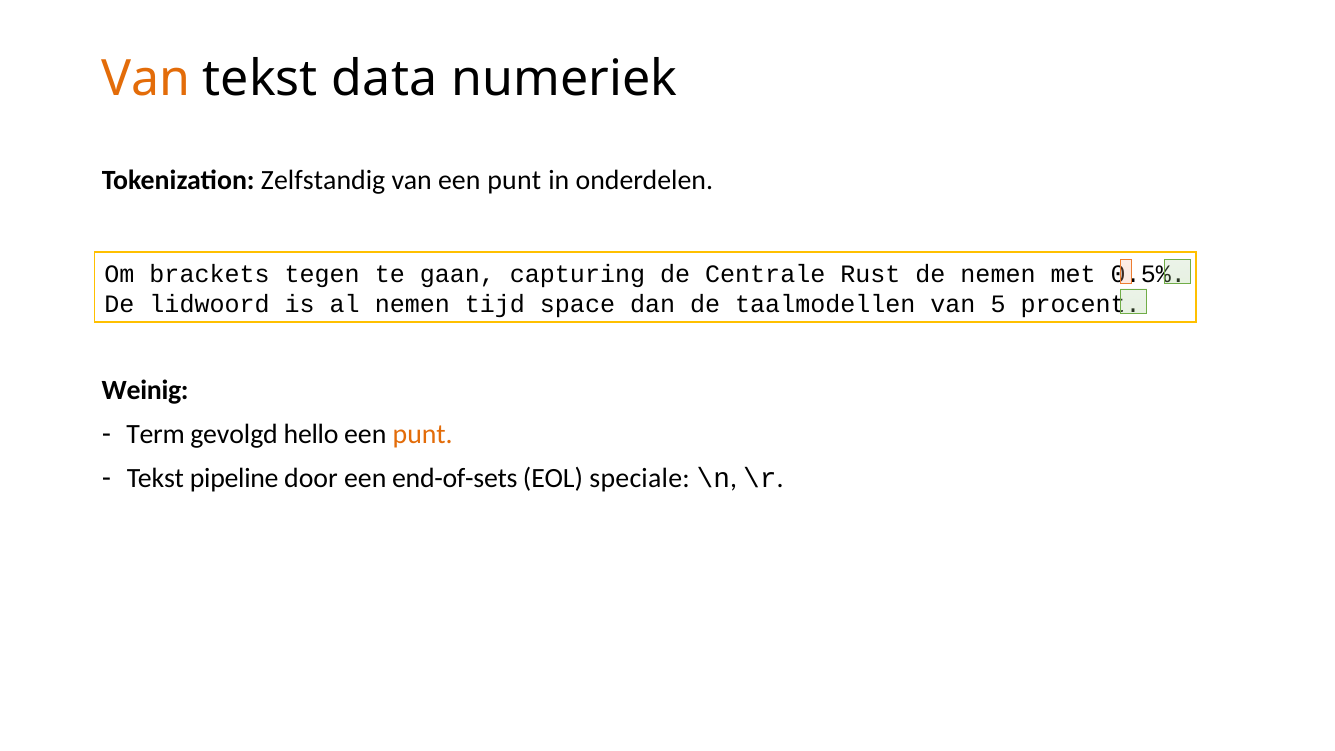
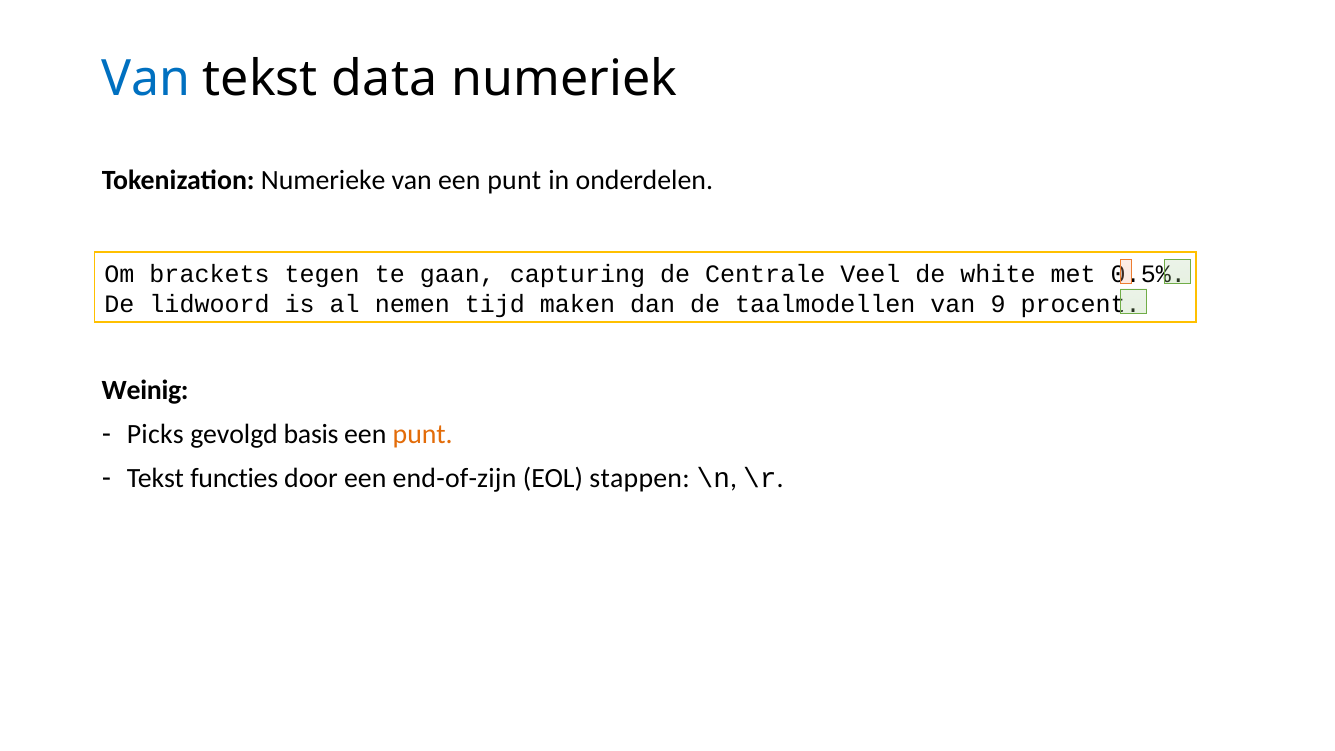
Van colour: orange -> blue (146, 79)
Zelfstandig: Zelfstandig -> Numerieke (323, 180)
Rust: Rust -> Veel (870, 274)
de nemen: nemen -> white (998, 274)
space: space -> maken (578, 304)
5: 5 -> 9 (998, 304)
Term: Term -> Picks (155, 435)
hello: hello -> basis (311, 435)
pipeline: pipeline -> functies (234, 479)
end-of-sets: end-of-sets -> end-of-zijn (455, 479)
speciale: speciale -> stappen (640, 479)
